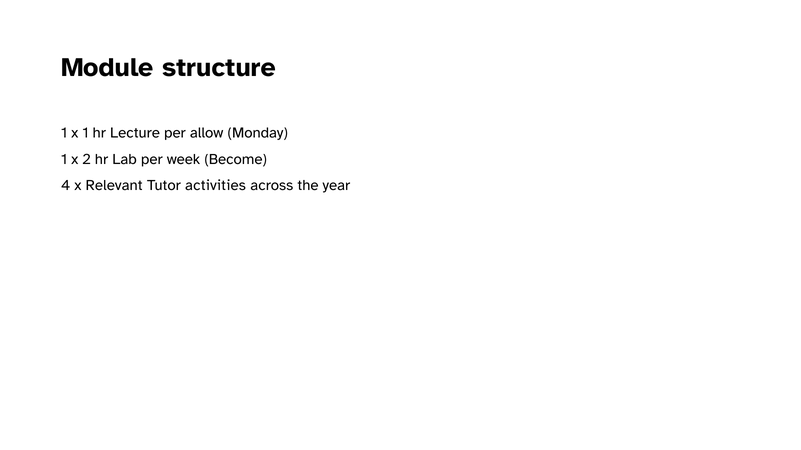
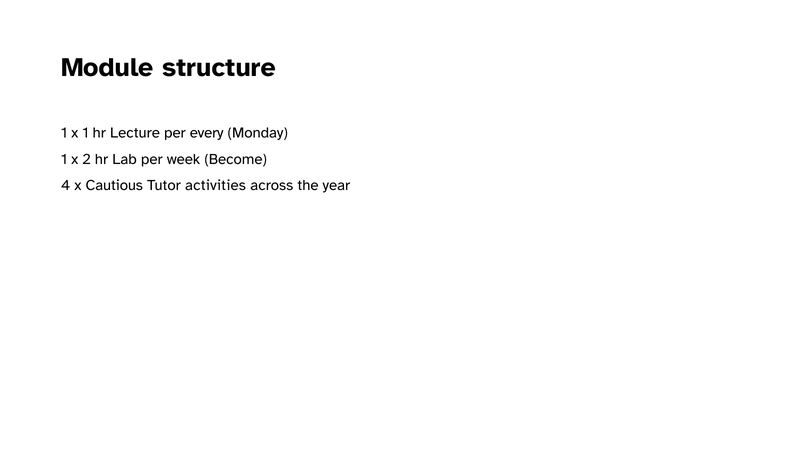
allow: allow -> every (207, 133)
Relevant: Relevant -> Cautious (114, 186)
